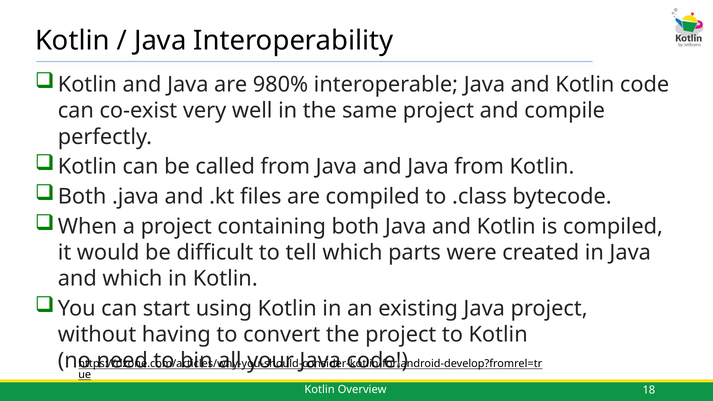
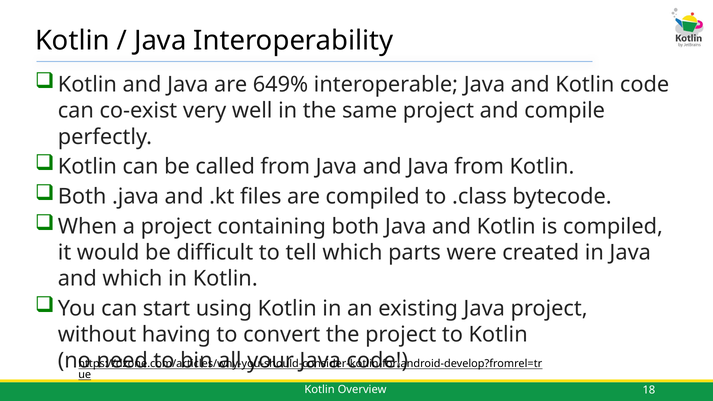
980%: 980% -> 649% (281, 85)
